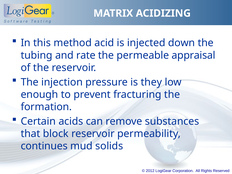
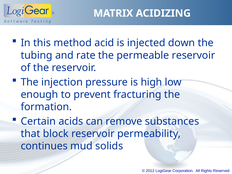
permeable appraisal: appraisal -> reservoir (193, 55)
they: they -> high (151, 82)
